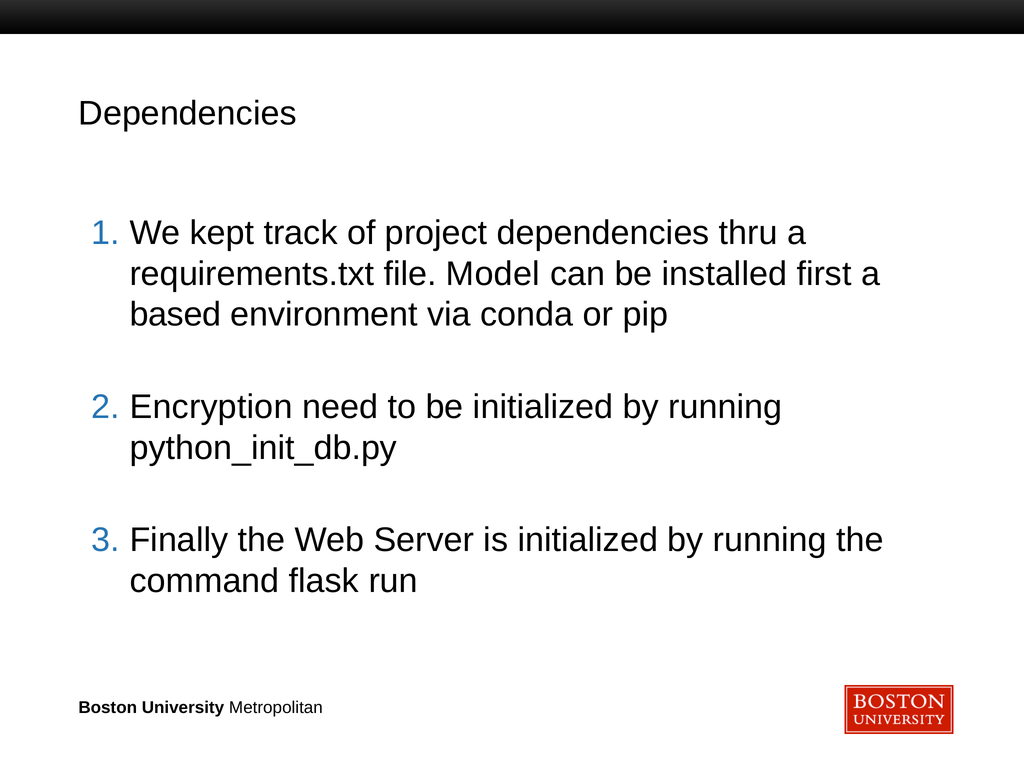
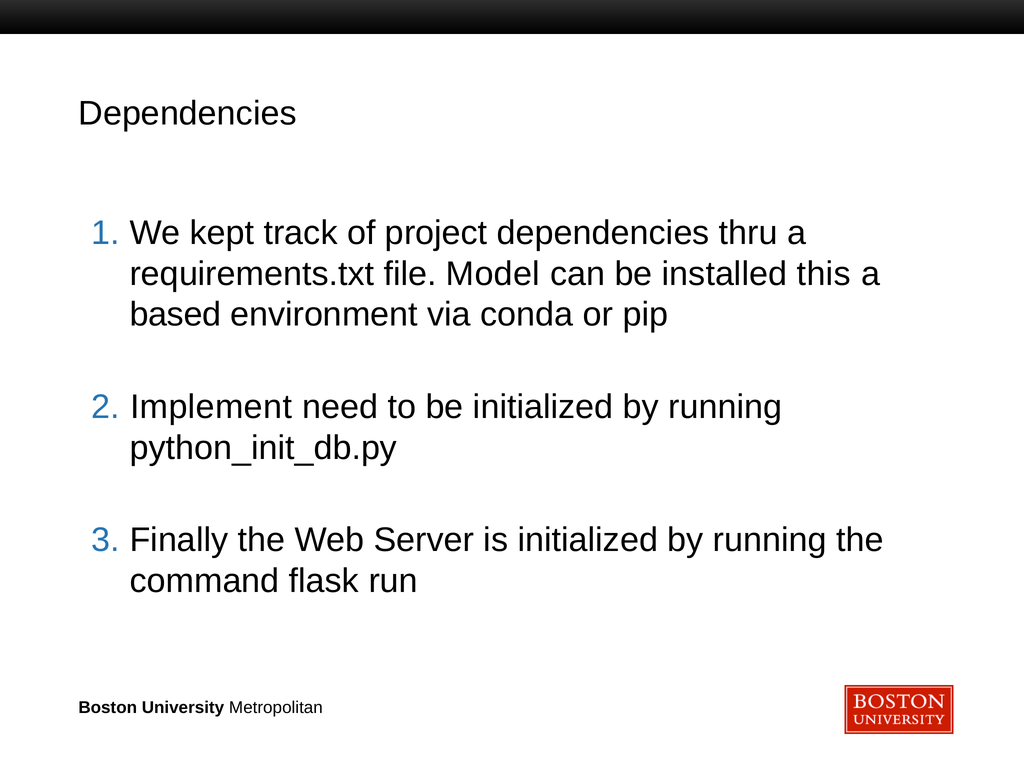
first: first -> this (824, 274)
Encryption: Encryption -> Implement (211, 407)
